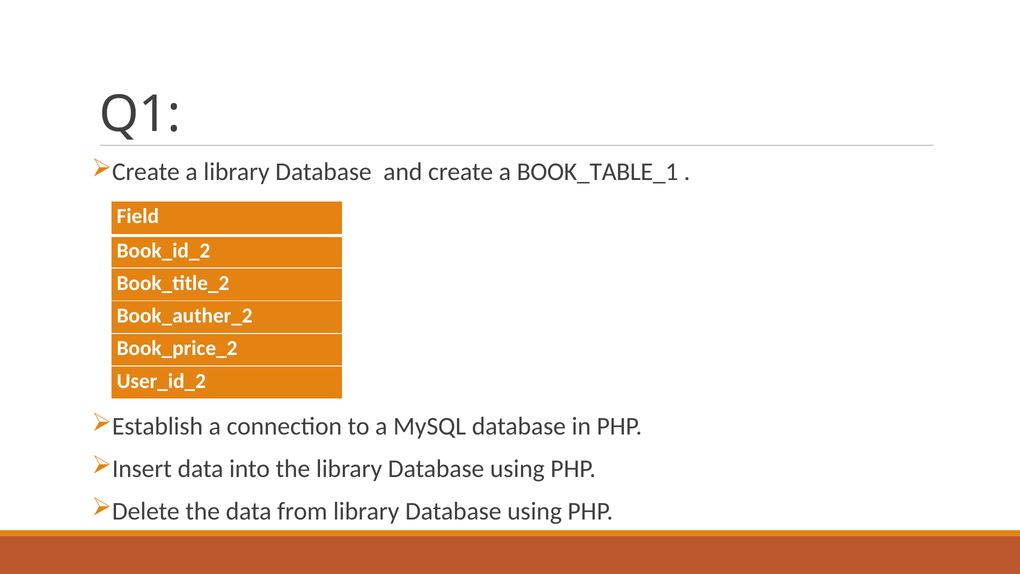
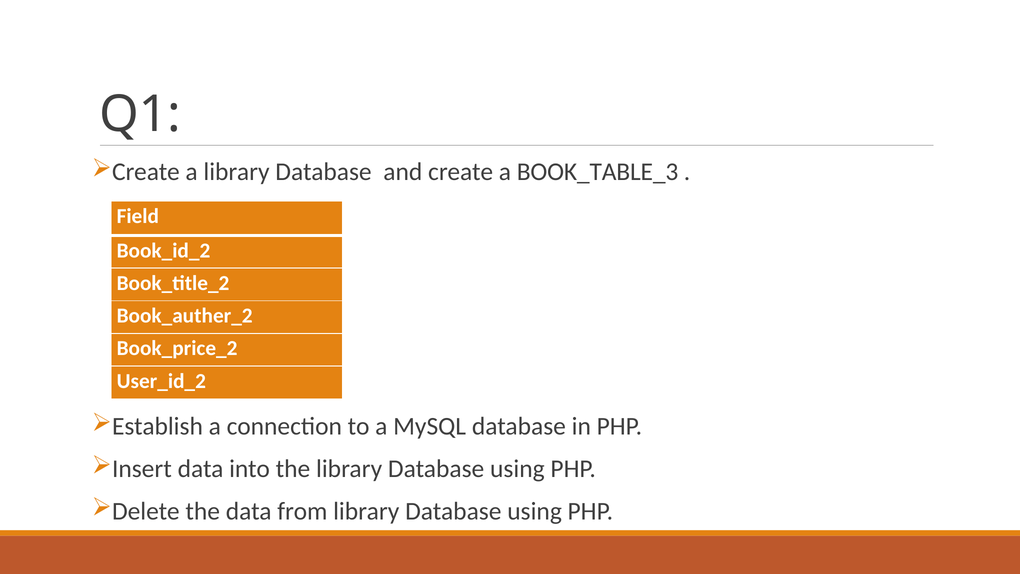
BOOK_TABLE_1: BOOK_TABLE_1 -> BOOK_TABLE_3 (598, 172)
